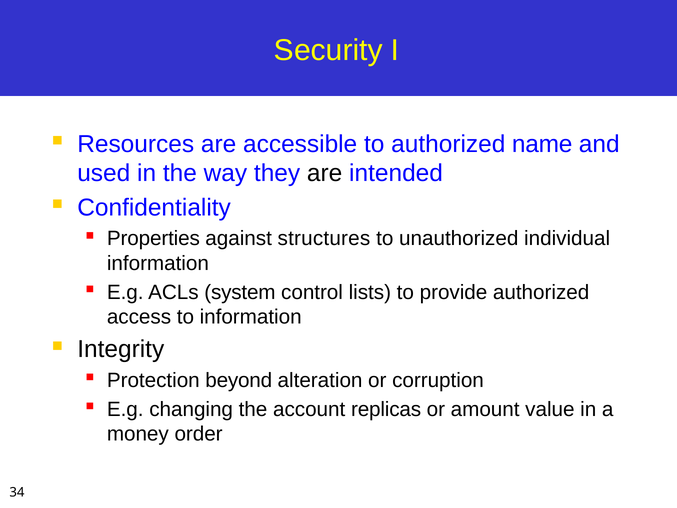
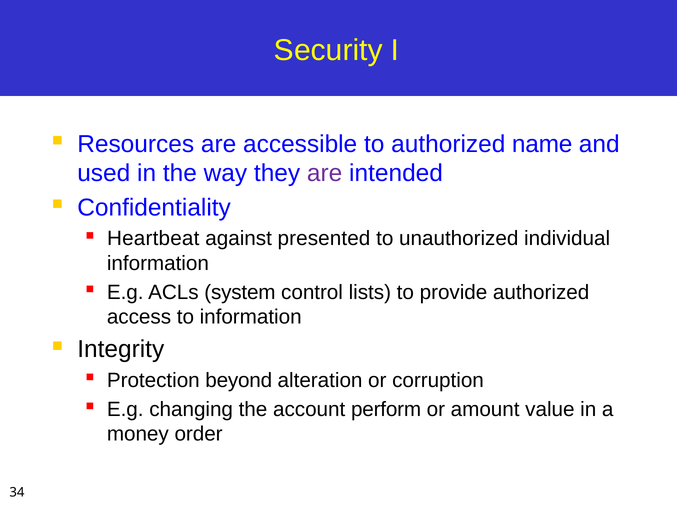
are colour: black -> purple (325, 173)
Properties: Properties -> Heartbeat (153, 238)
structures: structures -> presented (324, 238)
replicas: replicas -> perform (386, 409)
